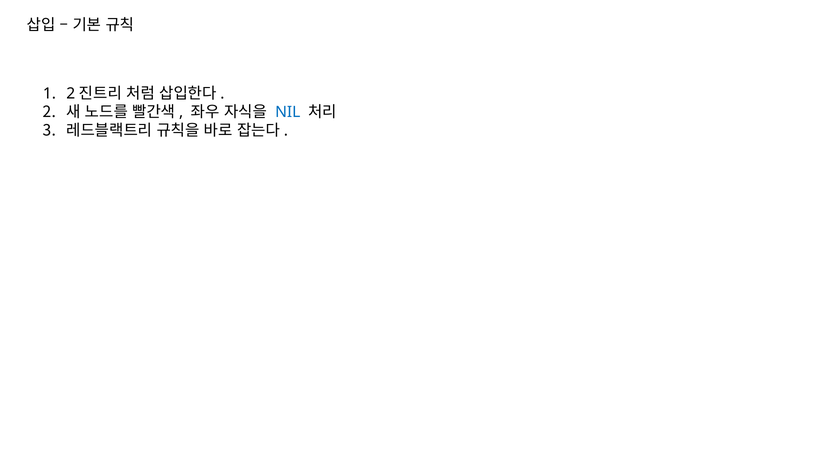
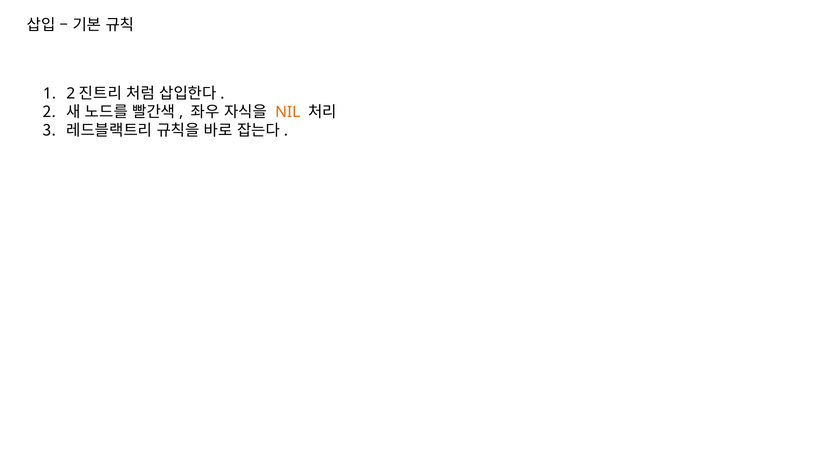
NIL colour: blue -> orange (288, 112)
